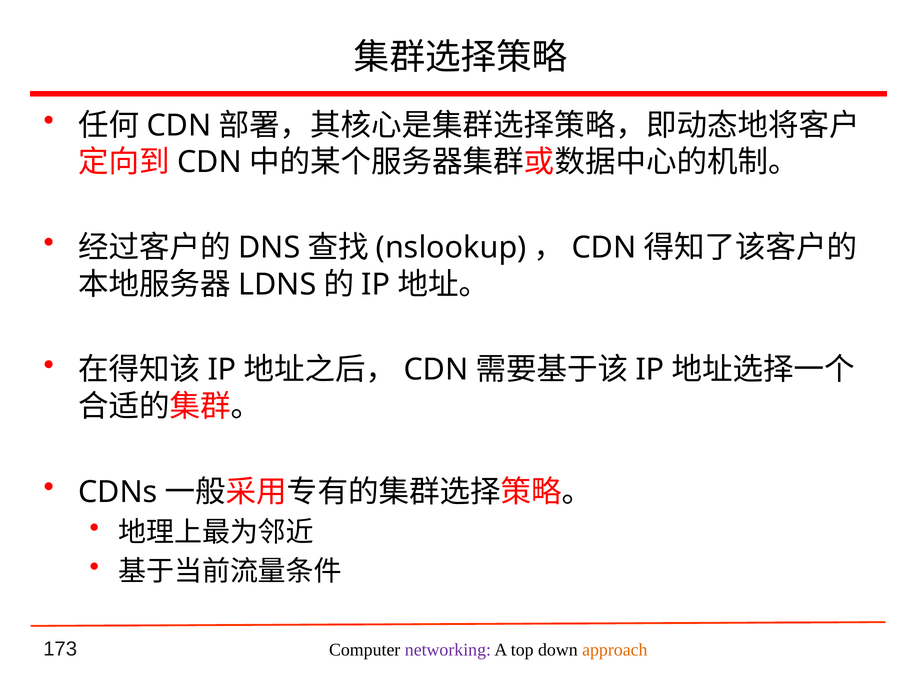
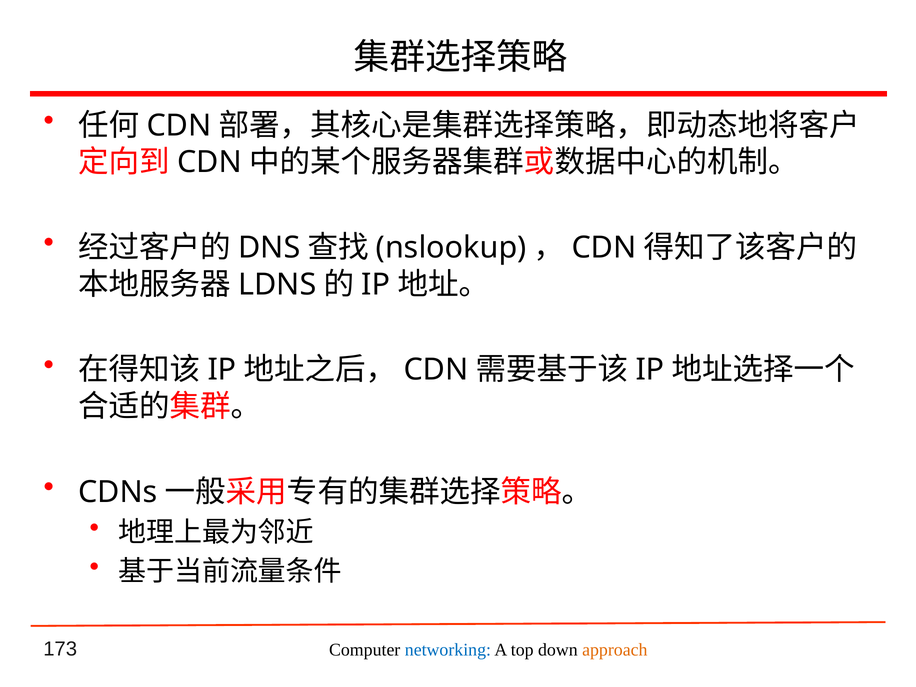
networking colour: purple -> blue (448, 650)
